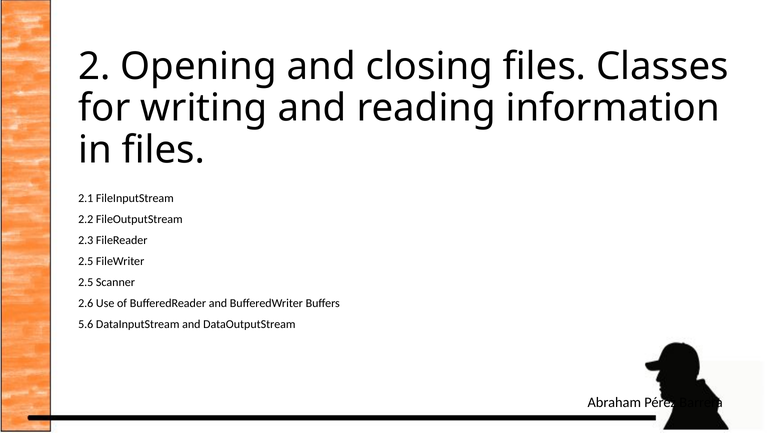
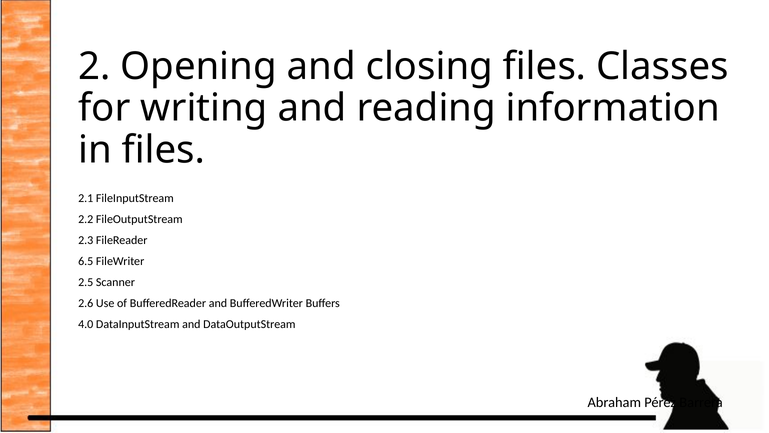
2.5: 2.5 -> 6.5 (86, 261)
5.6: 5.6 -> 4.0 (86, 324)
